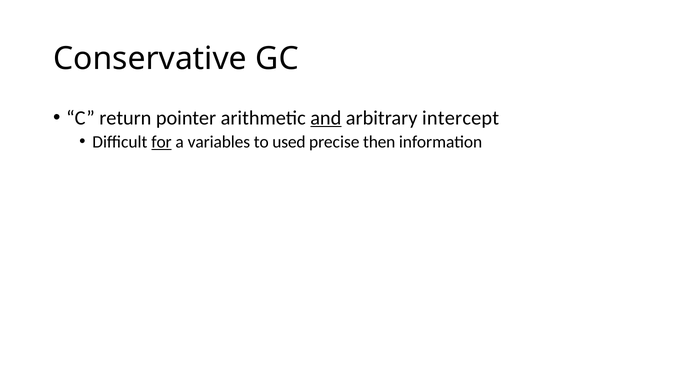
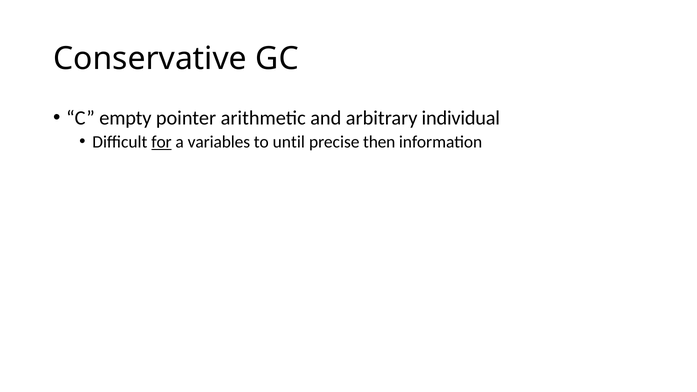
return: return -> empty (125, 118)
and underline: present -> none (326, 118)
intercept: intercept -> individual (461, 118)
used: used -> until (289, 142)
